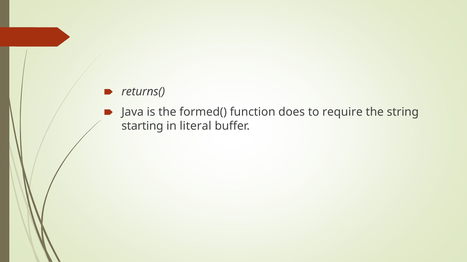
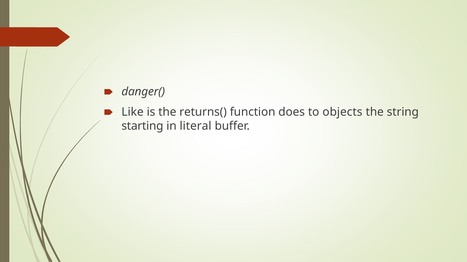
returns(: returns( -> danger( (143, 92)
Java: Java -> Like (133, 112)
formed(: formed( -> returns( (203, 112)
require: require -> objects (342, 112)
